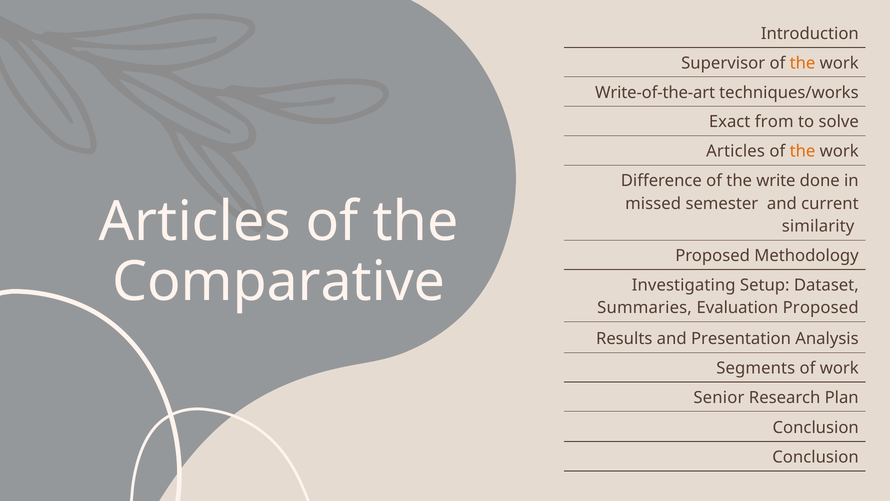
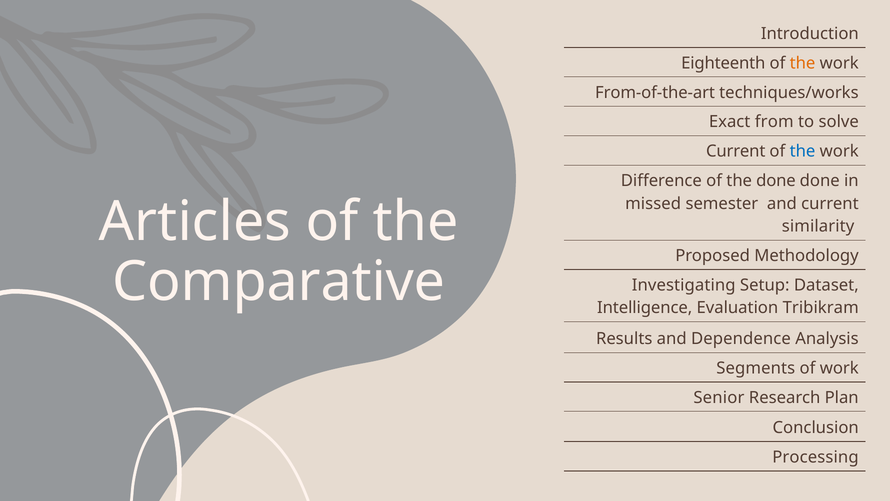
Supervisor: Supervisor -> Eighteenth (723, 63)
Write-of-the-art: Write-of-the-art -> From-of-the-art (655, 92)
Articles: Articles -> Current (736, 151)
the colour: orange -> blue (803, 151)
the write: write -> done (776, 181)
Summaries: Summaries -> Intelligence (645, 308)
Evaluation Proposed: Proposed -> Tribikram (821, 308)
Presentation: Presentation -> Dependence (741, 339)
Conclusion: Conclusion -> Processing (815, 457)
